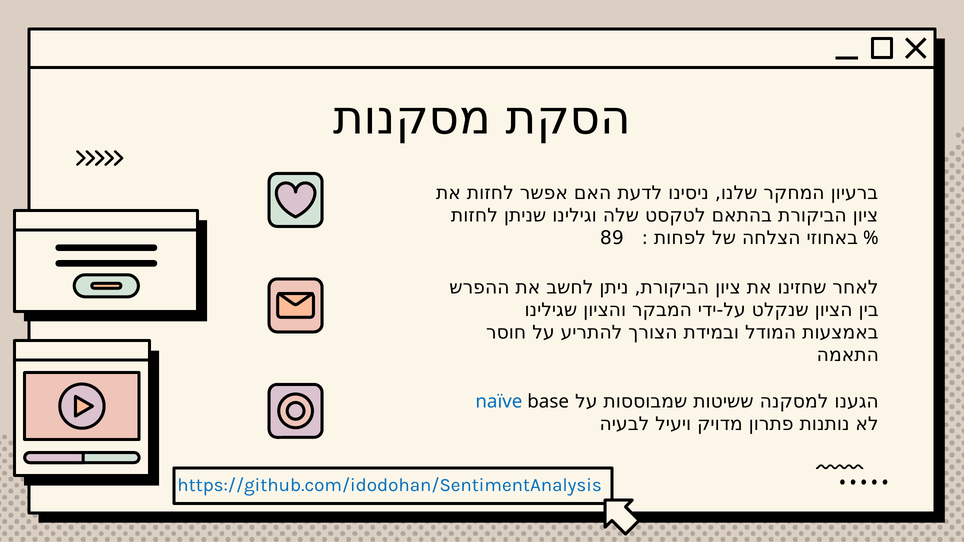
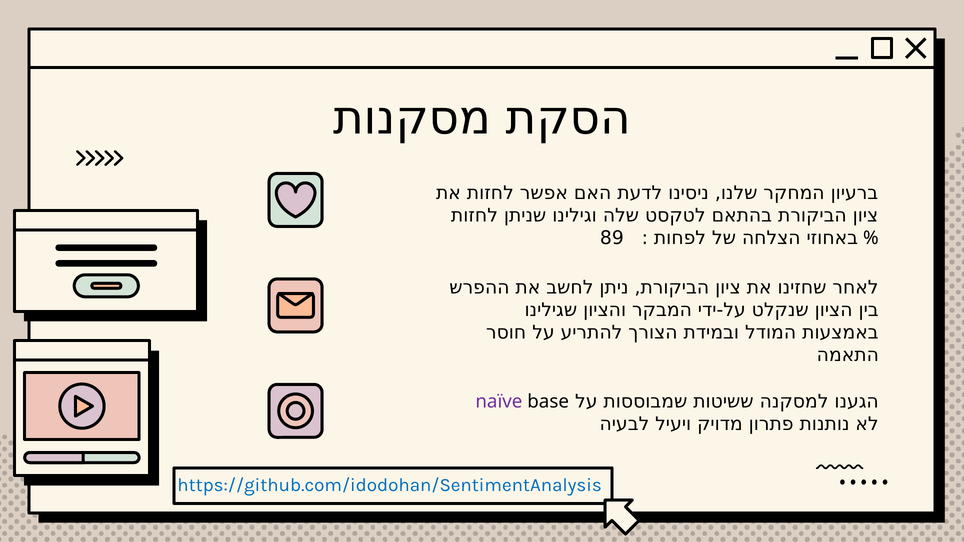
naïve colour: blue -> purple (499, 402)
